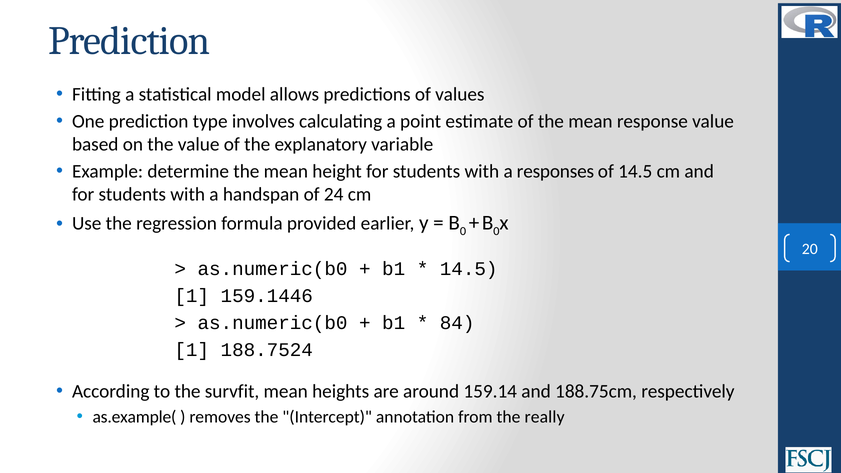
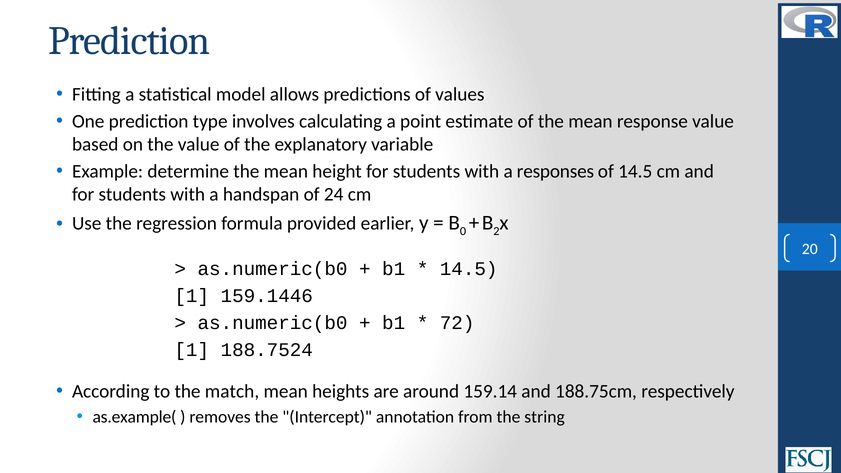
0: 0 -> 2 (496, 231)
84: 84 -> 72 (457, 323)
survfit: survfit -> match (232, 392)
really: really -> string (545, 417)
